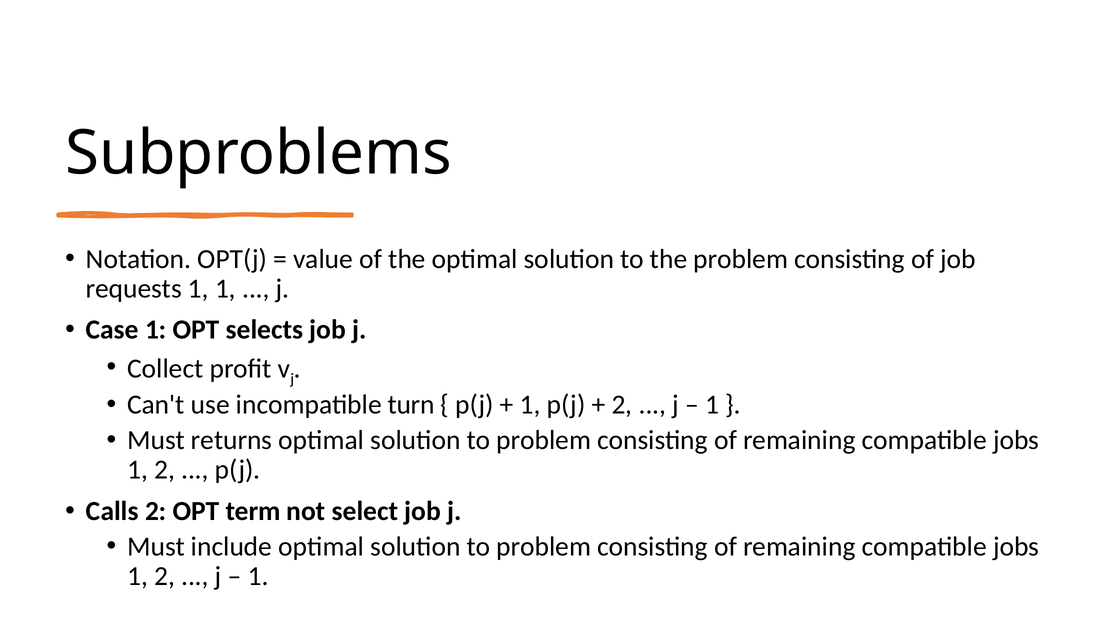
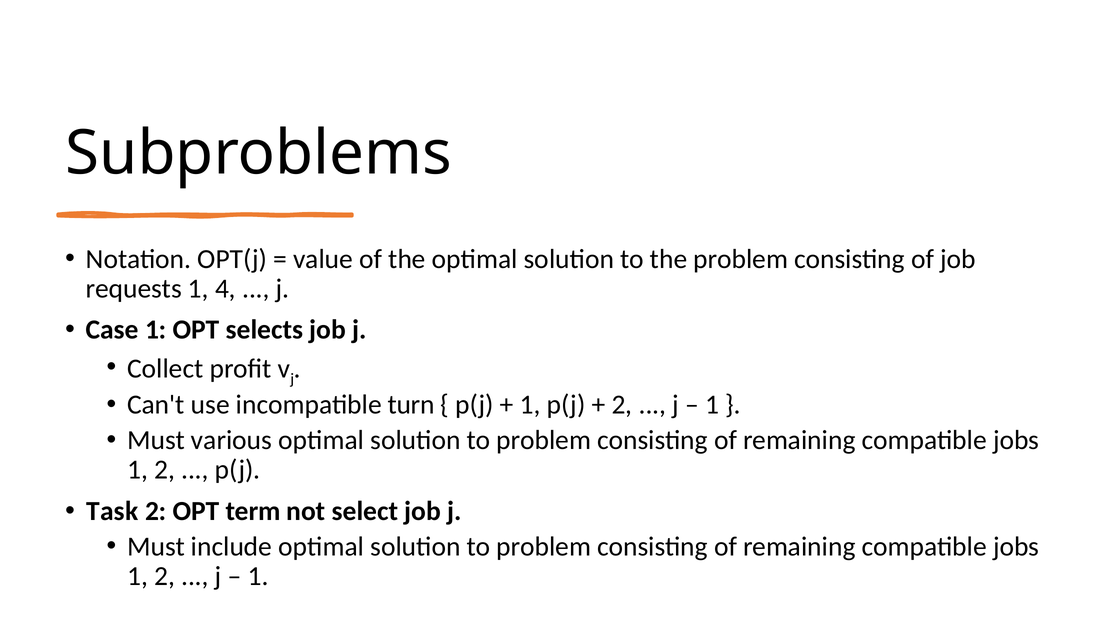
1 1: 1 -> 4 (225, 289)
returns: returns -> various (232, 440)
Calls: Calls -> Task (112, 511)
